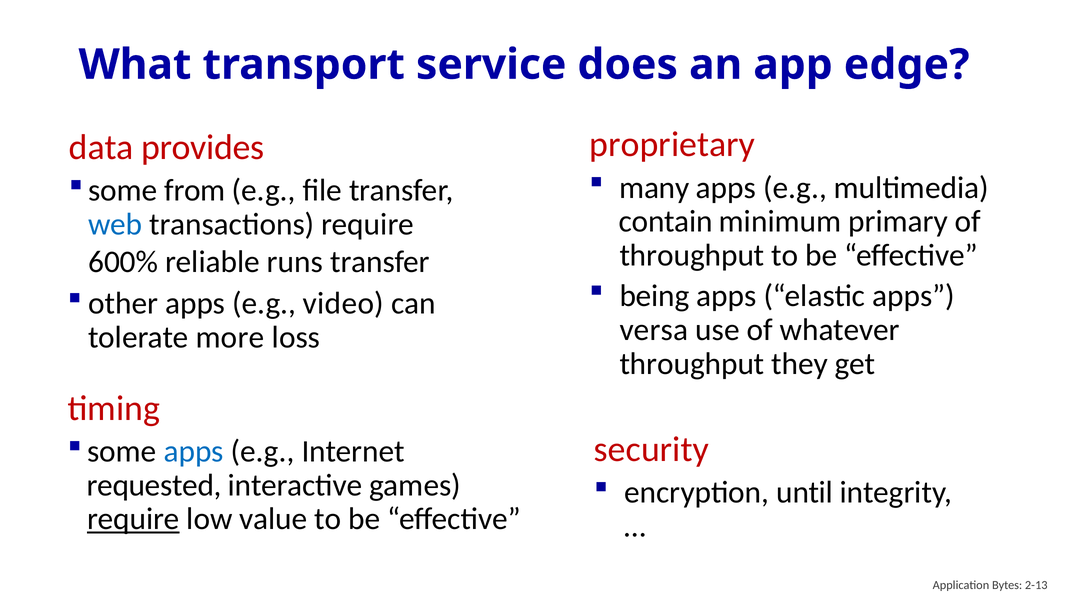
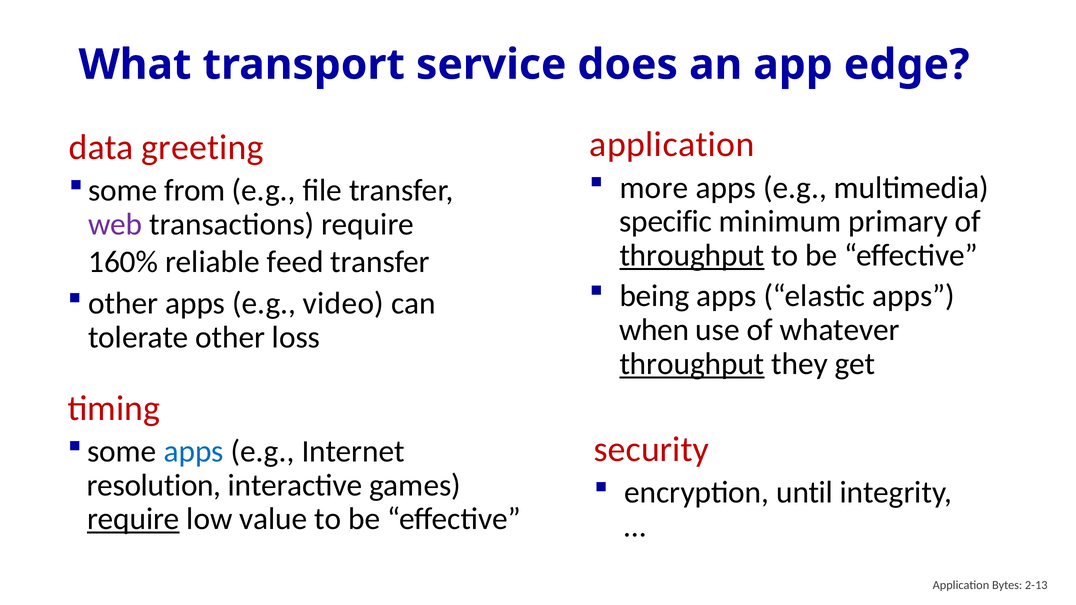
proprietary: proprietary -> application (672, 145)
provides: provides -> greeting (202, 147)
many: many -> more (654, 188)
contain: contain -> specific (666, 222)
web colour: blue -> purple (115, 224)
throughput underline: none -> present (692, 256)
600%: 600% -> 160% (123, 262)
runs: runs -> feed (295, 262)
versa: versa -> when (654, 330)
tolerate more: more -> other (230, 338)
throughput underline: none -> present (692, 364)
requested: requested -> resolution (154, 485)
